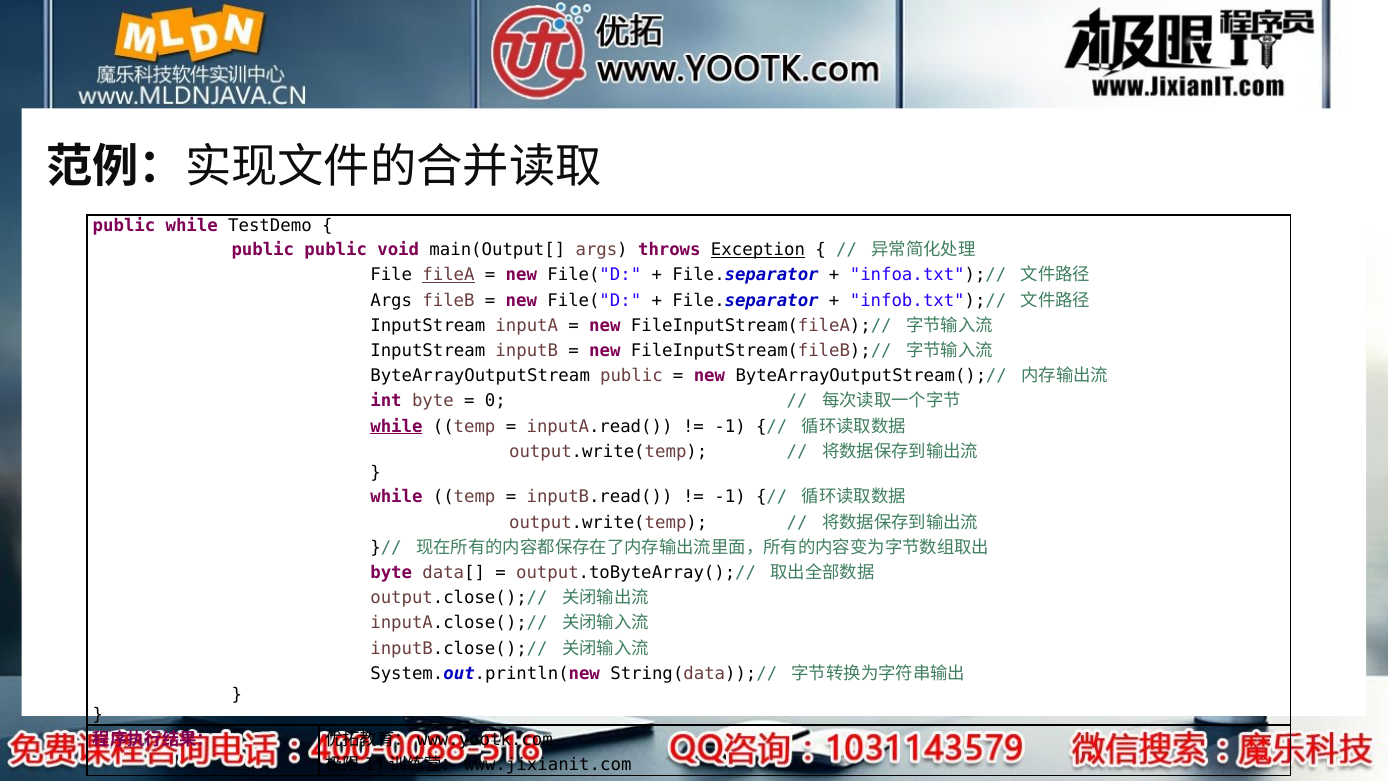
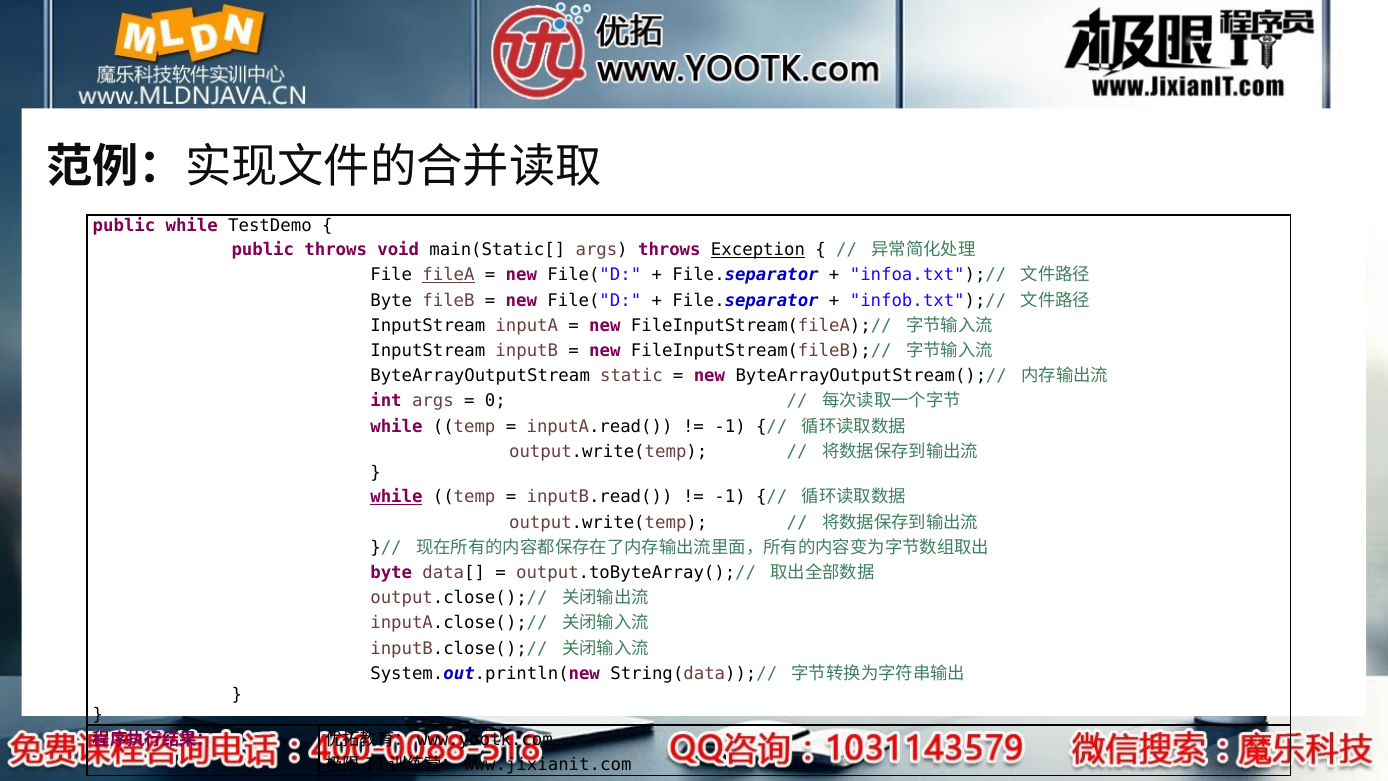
public public: public -> throws (336, 250)
main(Output[: main(Output[ -> main(Static[ (497, 250)
Args: Args -> Byte (391, 300)
ByteArrayOutputStream public: public -> static (631, 376)
int byte: byte -> args (433, 401)
while underline: present -> none (396, 426)
while underline: none -> present (396, 497)
